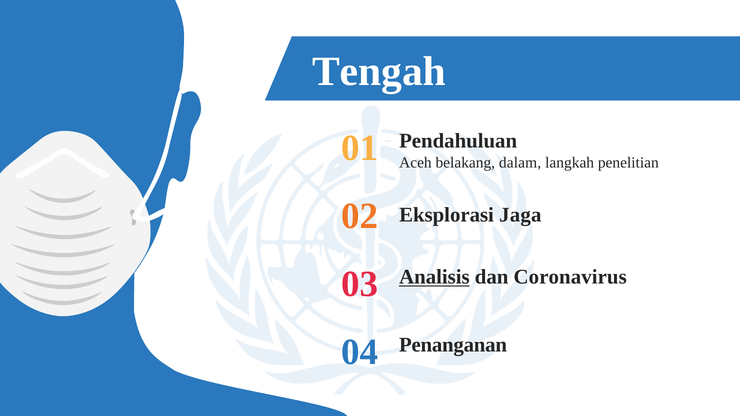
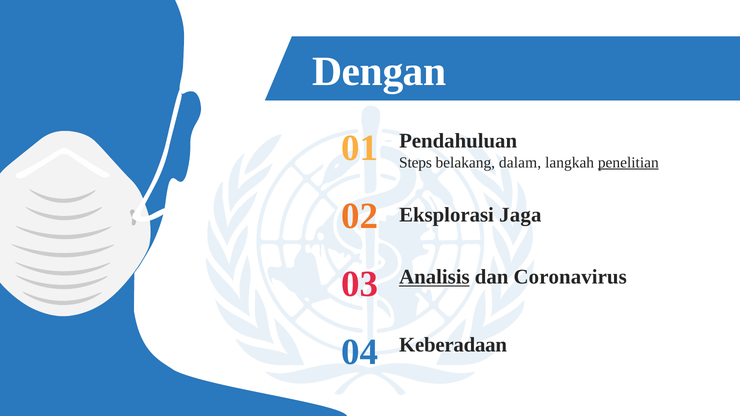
Tengah: Tengah -> Dengan (379, 71)
Aceh: Aceh -> Steps (416, 163)
penelitian underline: none -> present (628, 163)
Penanganan: Penanganan -> Keberadaan (453, 345)
